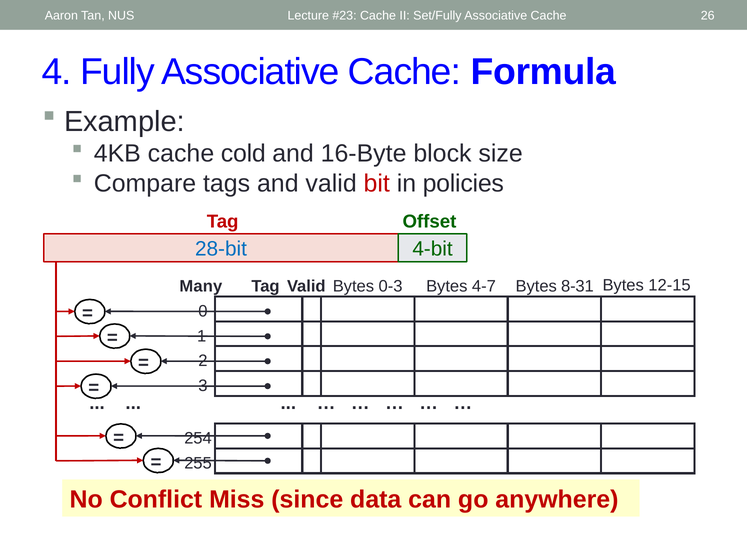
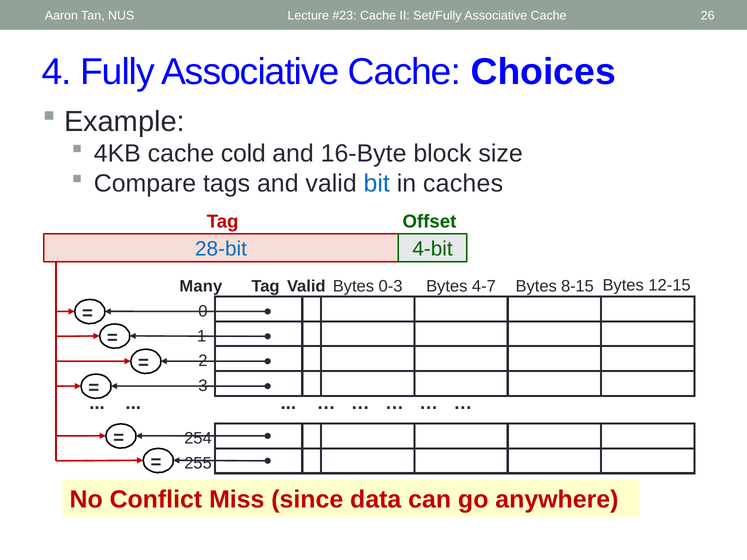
Formula: Formula -> Choices (543, 72)
bit colour: red -> blue (377, 183)
policies: policies -> caches (463, 183)
8-31: 8-31 -> 8-15 (577, 286)
